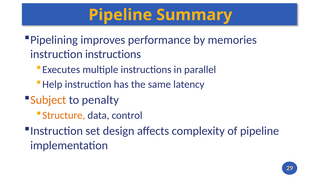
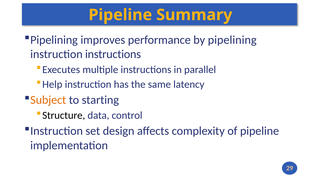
by memories: memories -> pipelining (232, 40)
penalty: penalty -> starting (100, 100)
Structure colour: orange -> black (64, 116)
